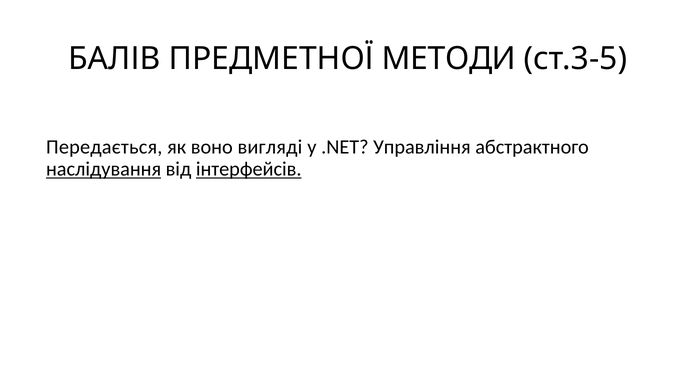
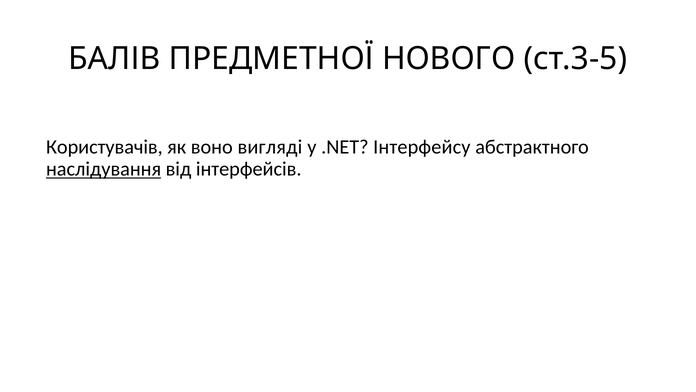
МЕТОДИ: МЕТОДИ -> НОВОГО (449, 58)
Передається: Передається -> Користувачів (104, 147)
Управління: Управління -> Інтерфейсу (422, 147)
інтерфейсів underline: present -> none (249, 169)
